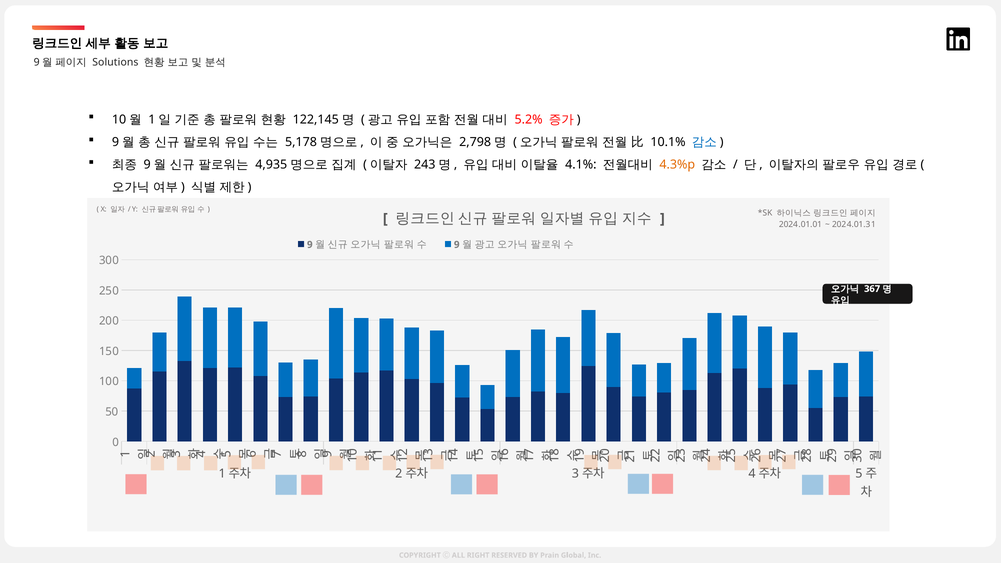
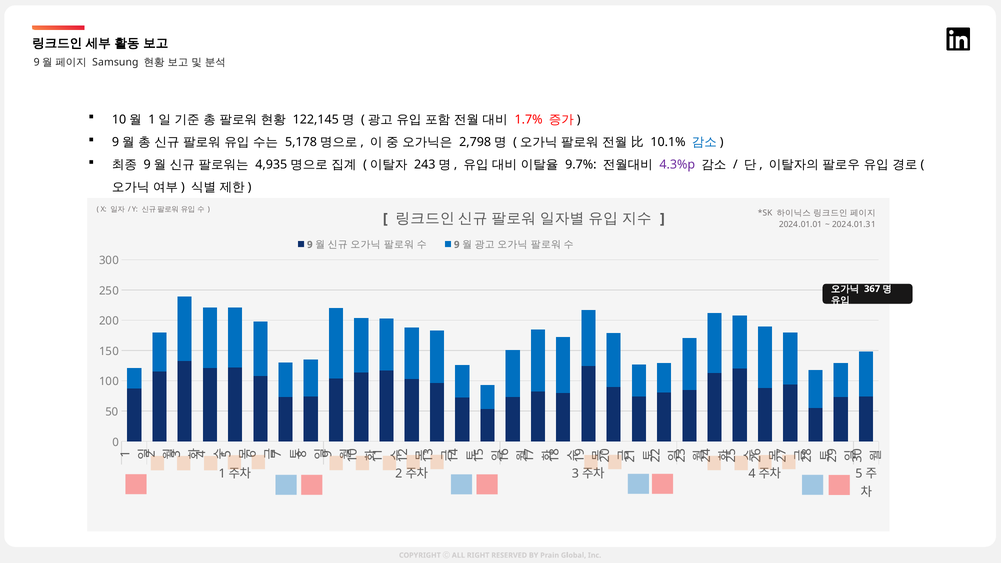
Solutions: Solutions -> Samsung (115, 62)
5.2%: 5.2% -> 1.7% (529, 119)
4.1%: 4.1% -> 9.7% (581, 164)
4.3%p colour: orange -> purple (677, 164)
